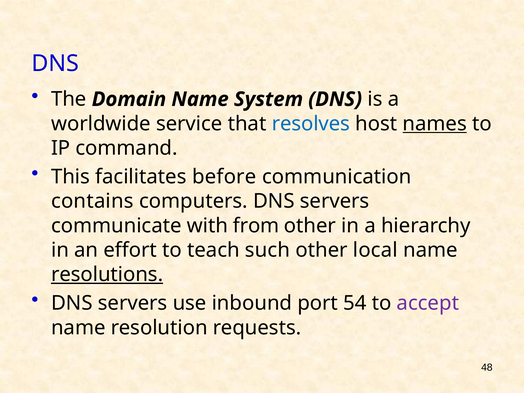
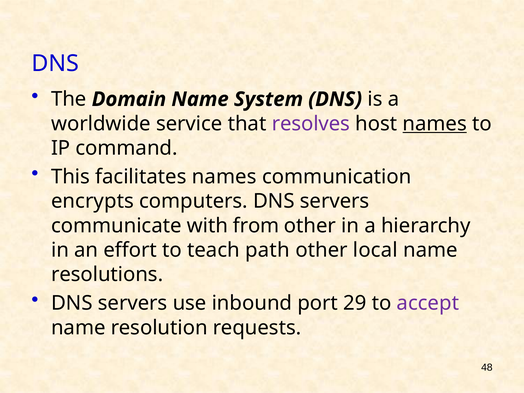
resolves colour: blue -> purple (311, 124)
facilitates before: before -> names (224, 177)
contains: contains -> encrypts (92, 201)
such: such -> path (268, 250)
resolutions underline: present -> none (107, 275)
54: 54 -> 29 (355, 303)
